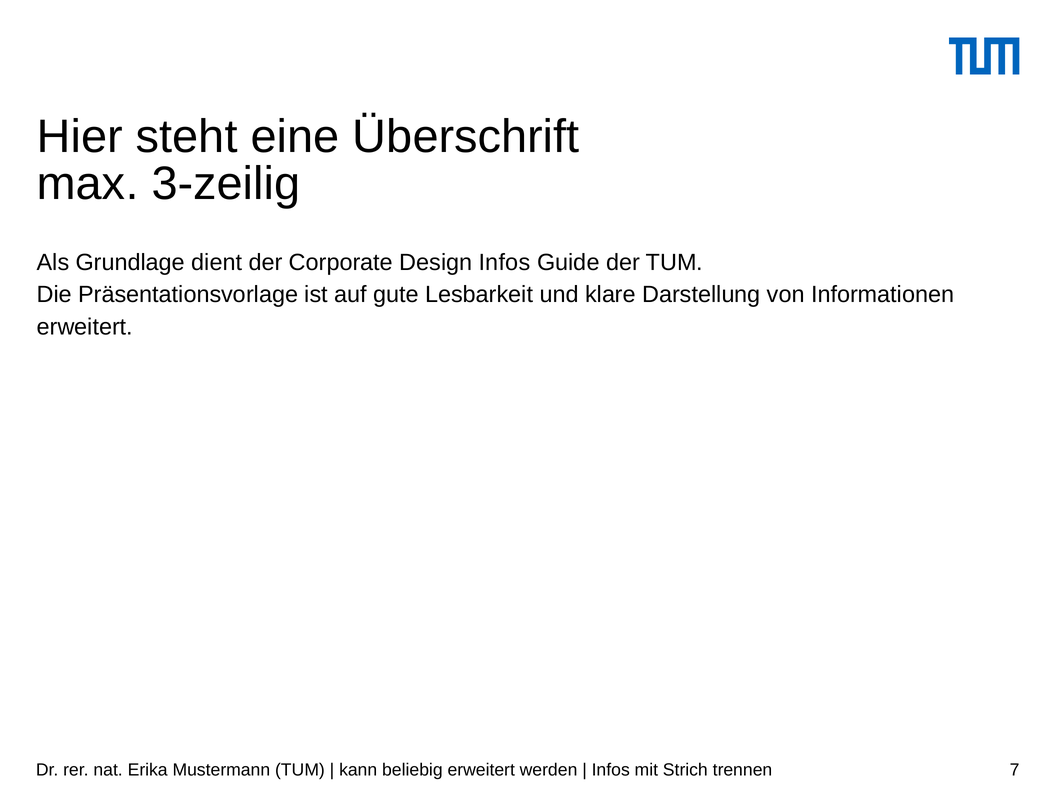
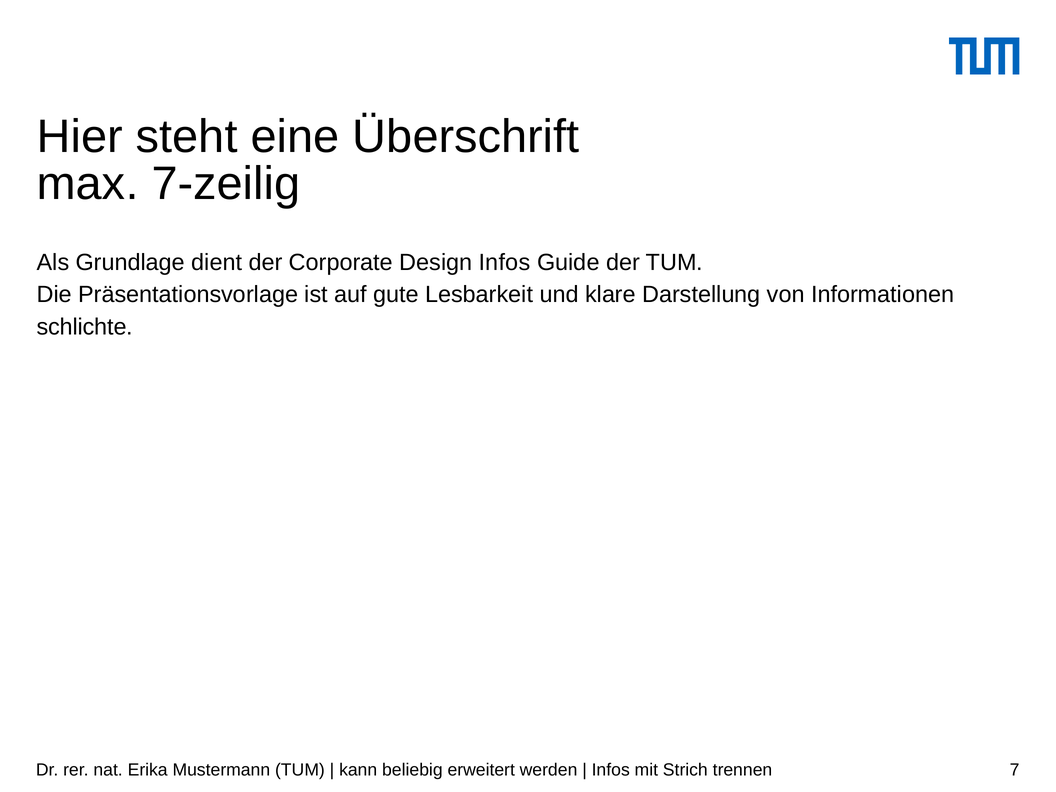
3-zeilig: 3-zeilig -> 7-zeilig (226, 184)
erweitert: erweitert -> schlichte (85, 327)
